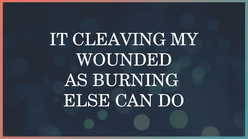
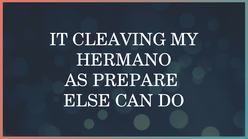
WOUNDED: WOUNDED -> HERMANO (124, 60)
BURNING: BURNING -> PREPARE (135, 81)
